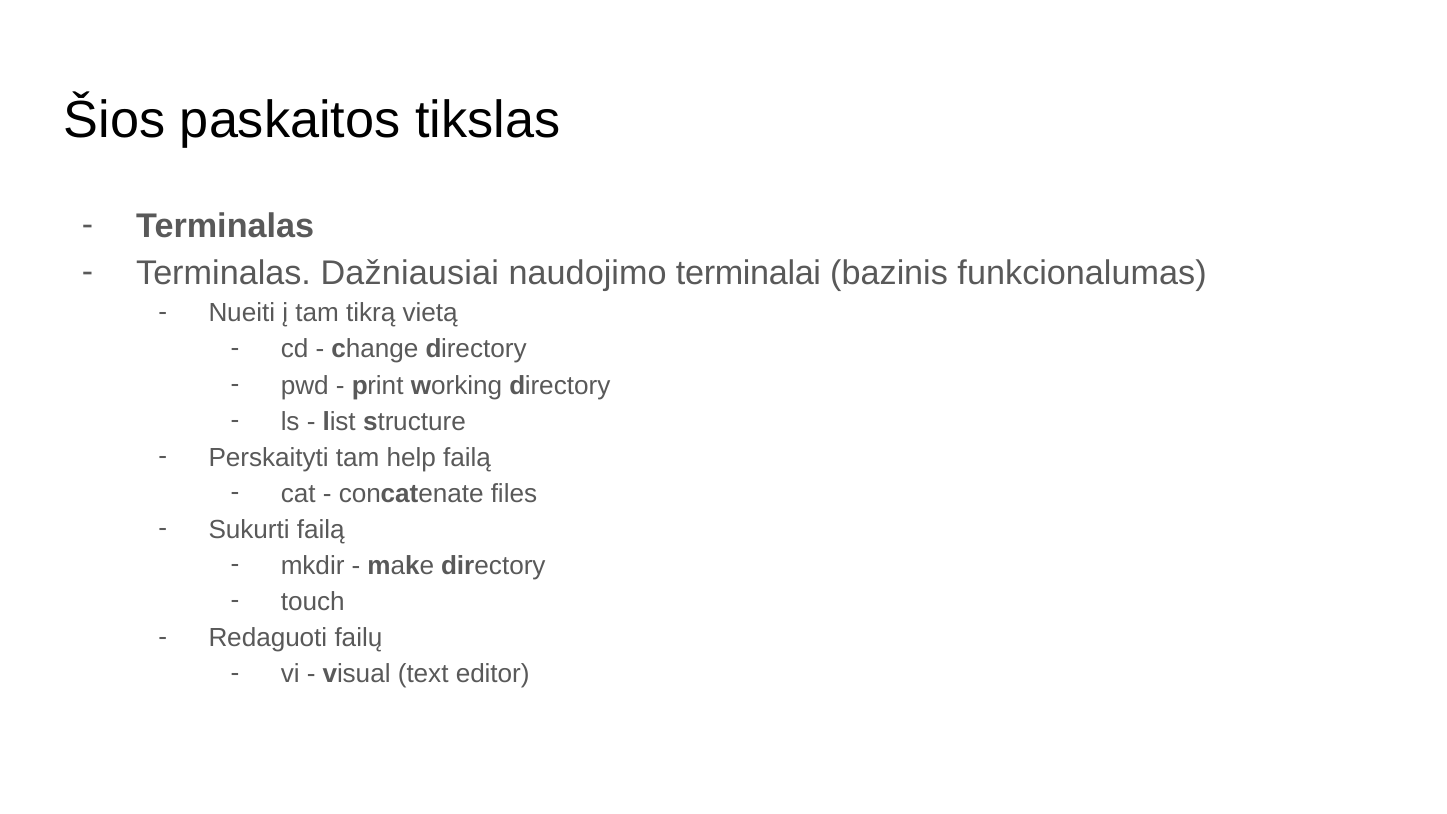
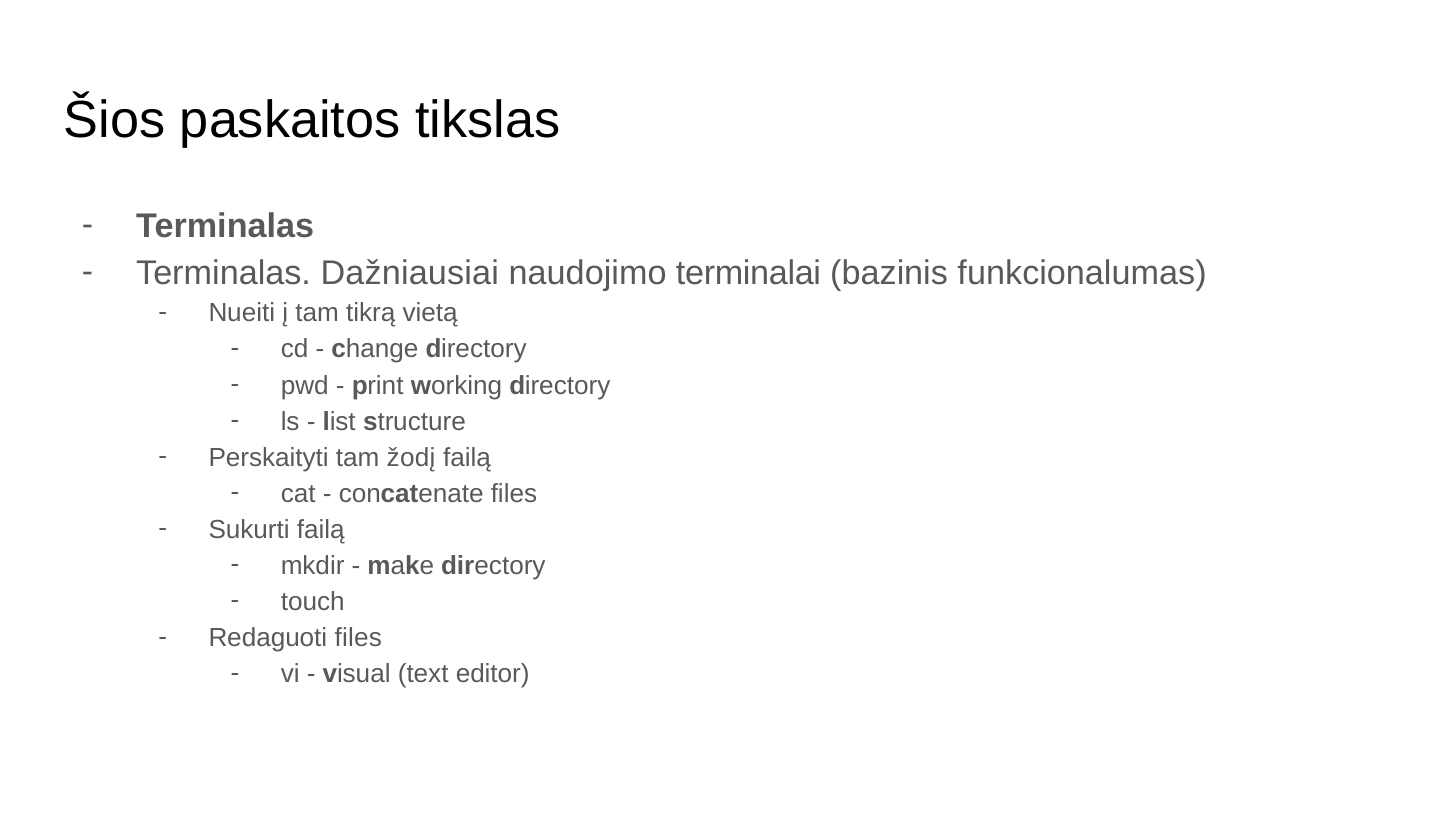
help: help -> žodį (411, 457)
Redaguoti failų: failų -> files (358, 638)
